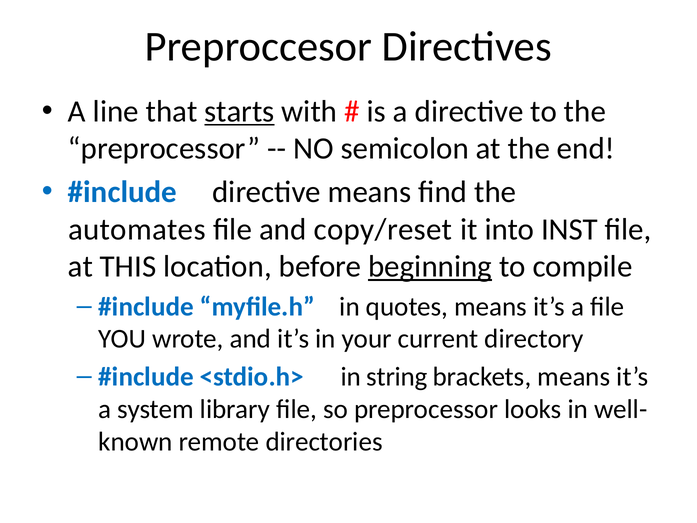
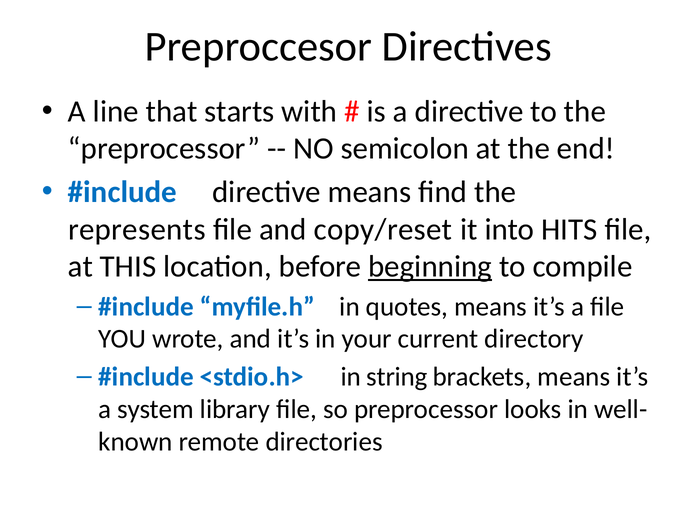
starts underline: present -> none (239, 111)
automates: automates -> represents (137, 229)
INST: INST -> HITS (569, 229)
